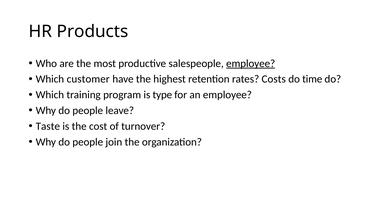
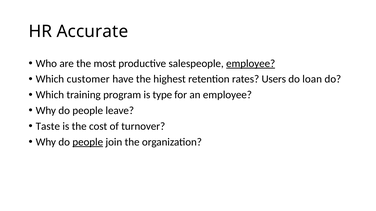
Products: Products -> Accurate (92, 32)
Costs: Costs -> Users (274, 79)
time: time -> loan (312, 79)
people underline: none -> present (88, 142)
